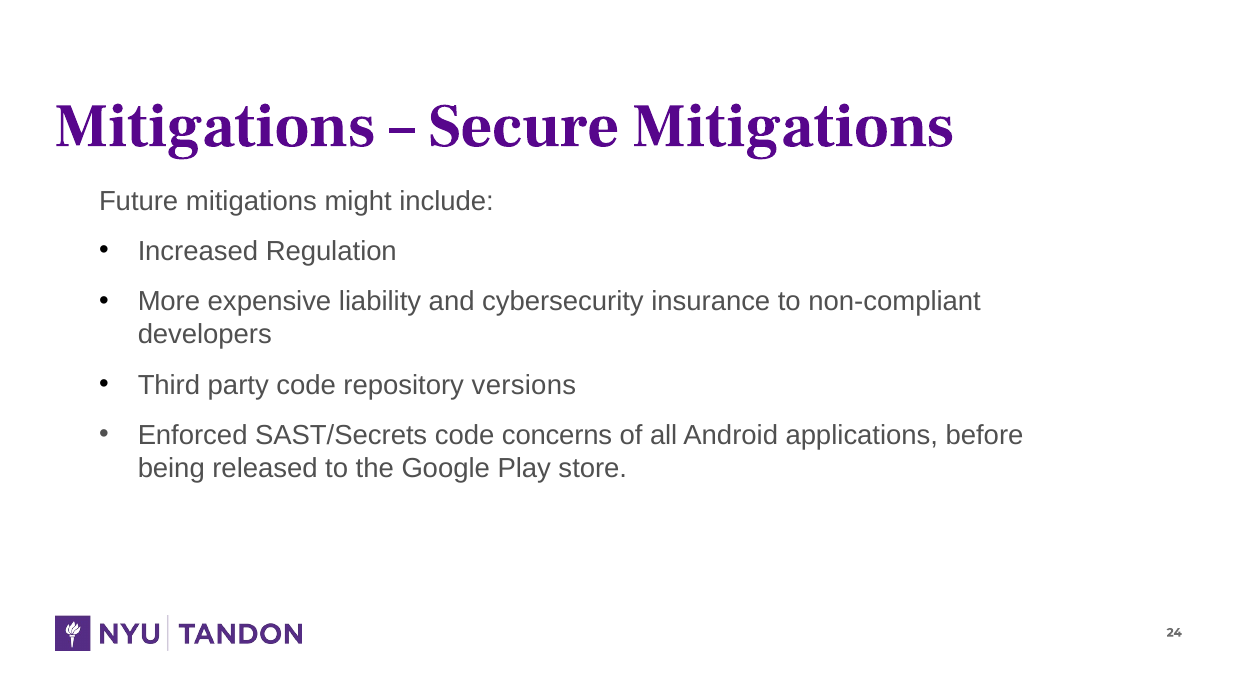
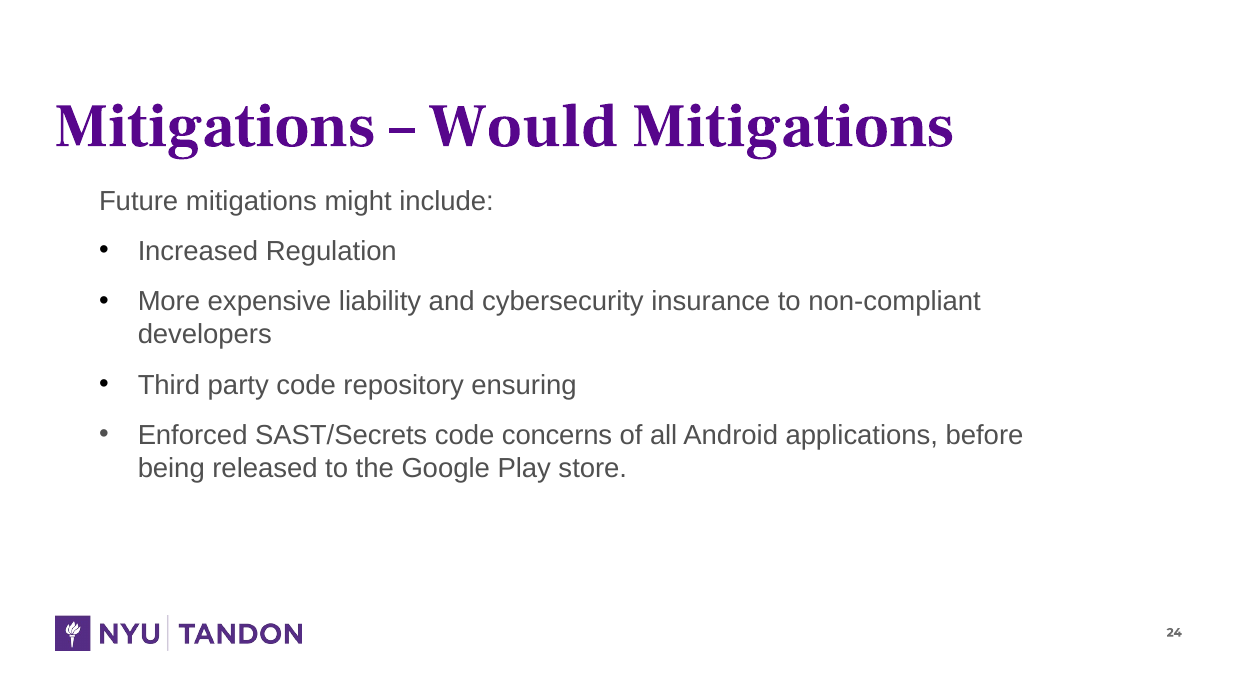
Secure: Secure -> Would (523, 126)
versions: versions -> ensuring (524, 385)
